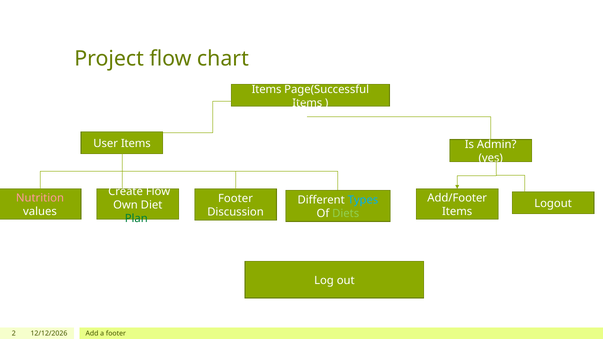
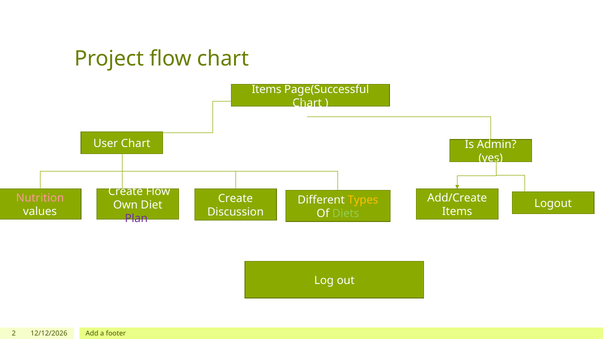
Items: Items -> Chart (307, 103)
User Items: Items -> Chart (136, 144)
Add/Footer: Add/Footer -> Add/Create (457, 198)
Footer: Footer -> Create (236, 199)
Types colour: light blue -> yellow (363, 200)
Plan colour: green -> purple (136, 219)
